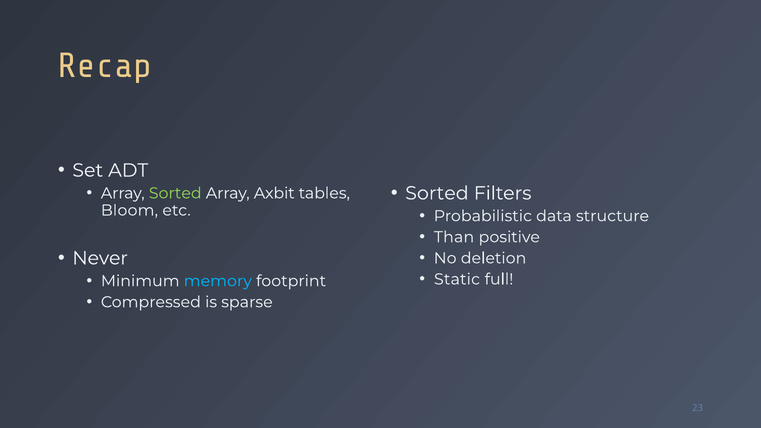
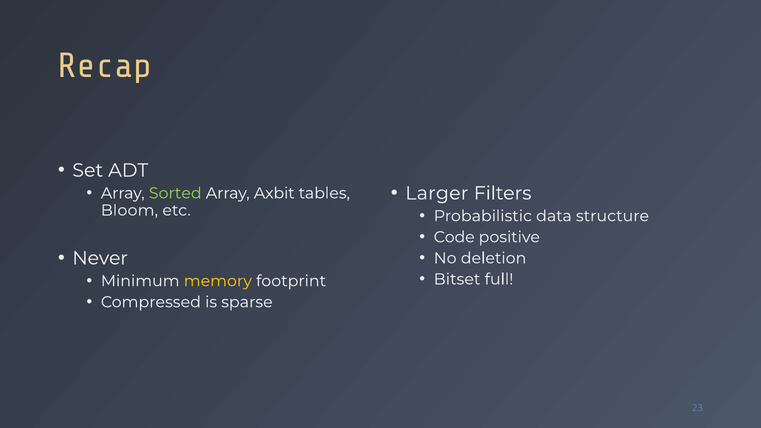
Sorted: Sorted -> Larger (437, 193)
Than: Than -> Code (454, 237)
Static: Static -> Bitset (457, 279)
memory colour: light blue -> yellow (218, 281)
